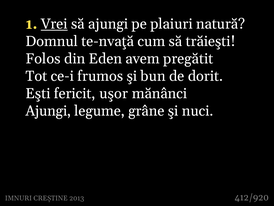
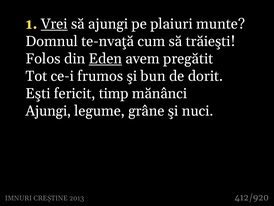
natură: natură -> munte (221, 24)
Eden underline: none -> present (105, 59)
uşor: uşor -> timp (114, 93)
